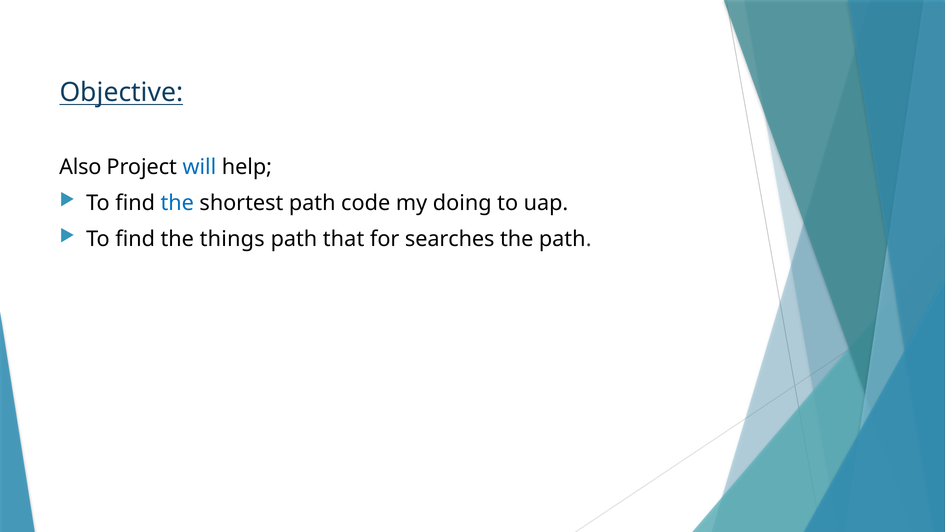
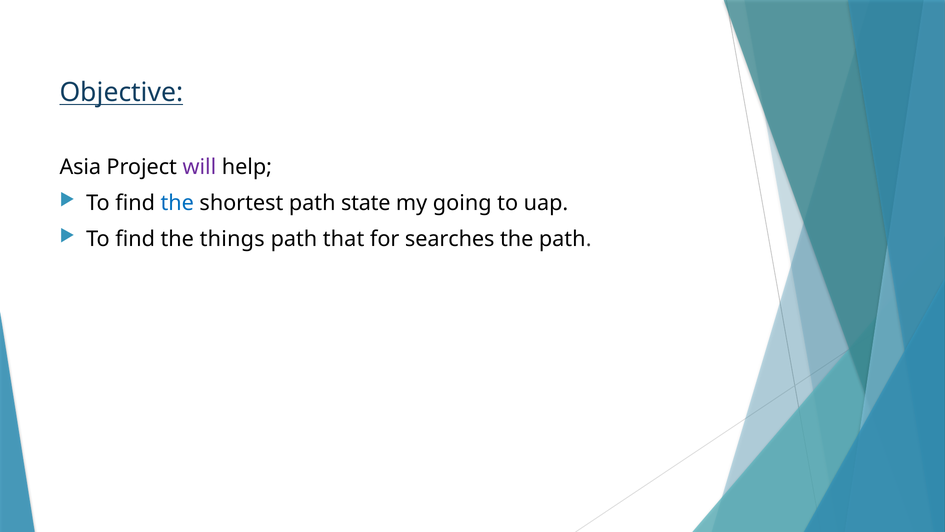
Also: Also -> Asia (80, 167)
will colour: blue -> purple (199, 167)
code: code -> state (366, 203)
doing: doing -> going (462, 203)
